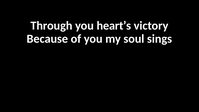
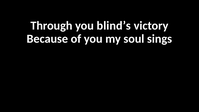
heart’s: heart’s -> blind’s (114, 26)
